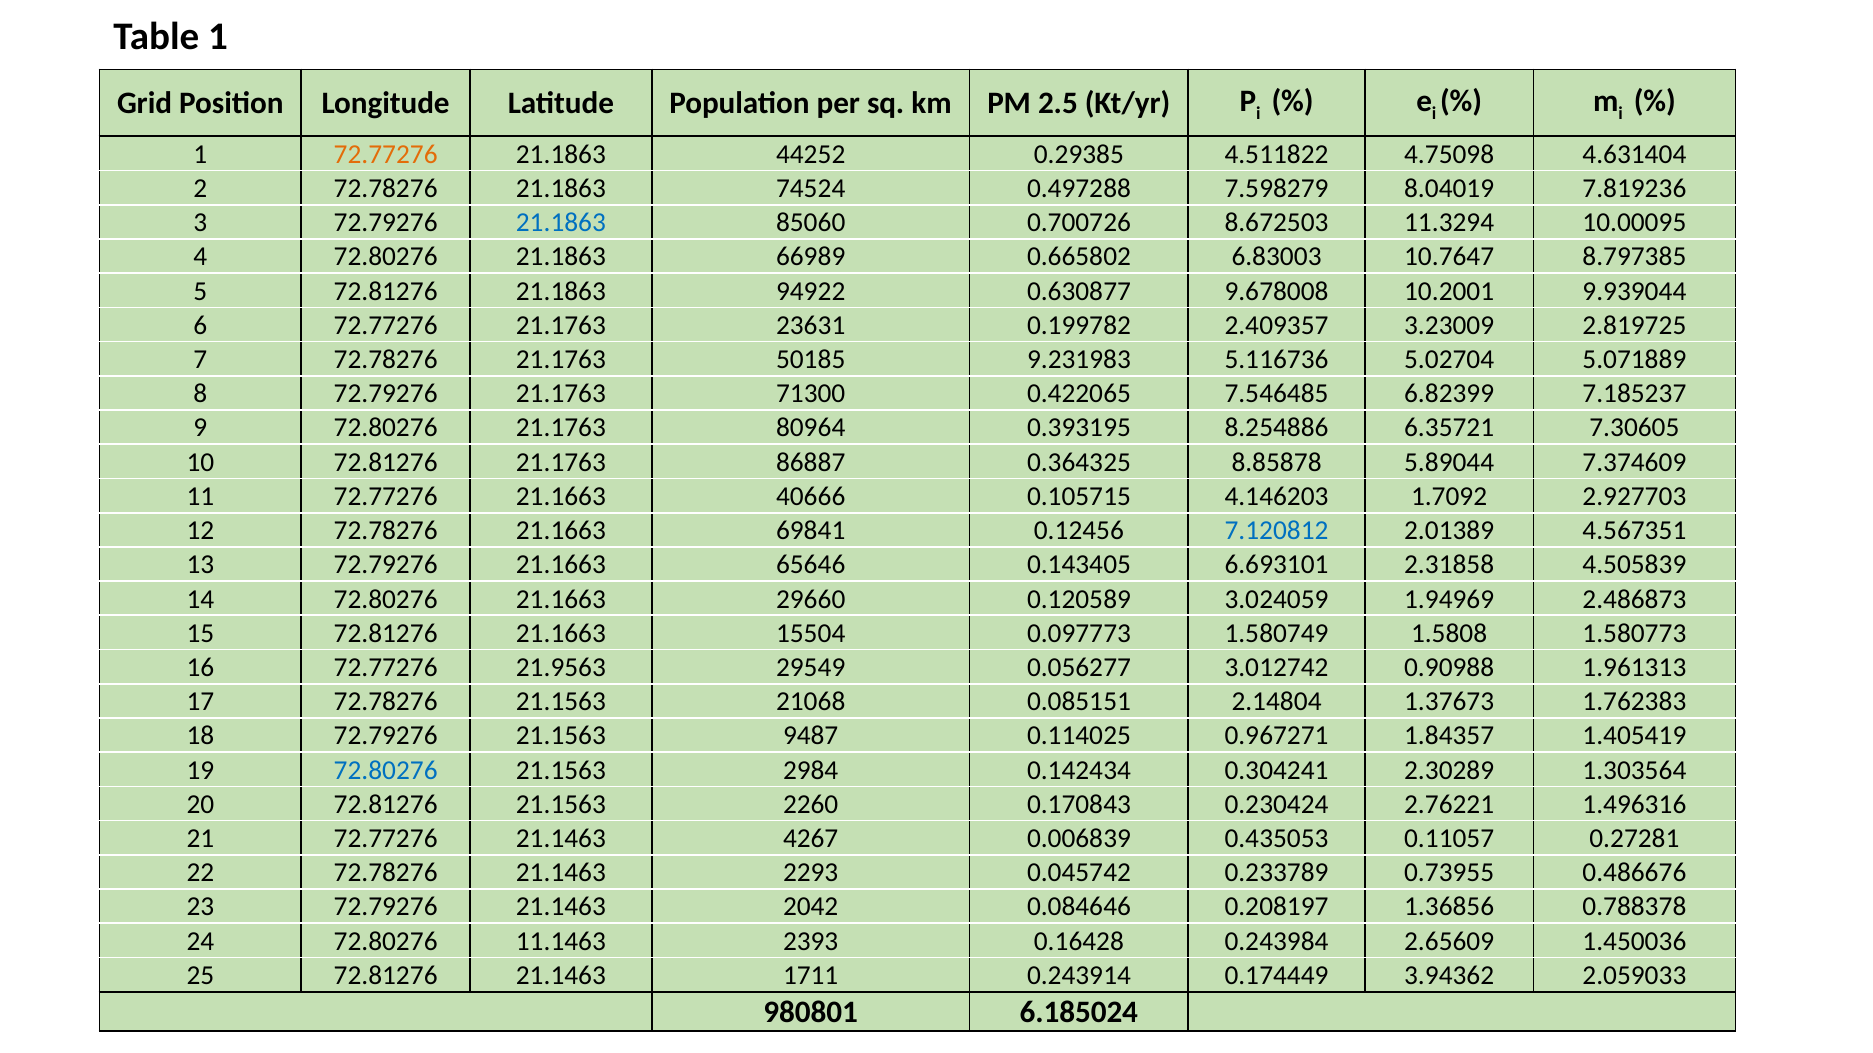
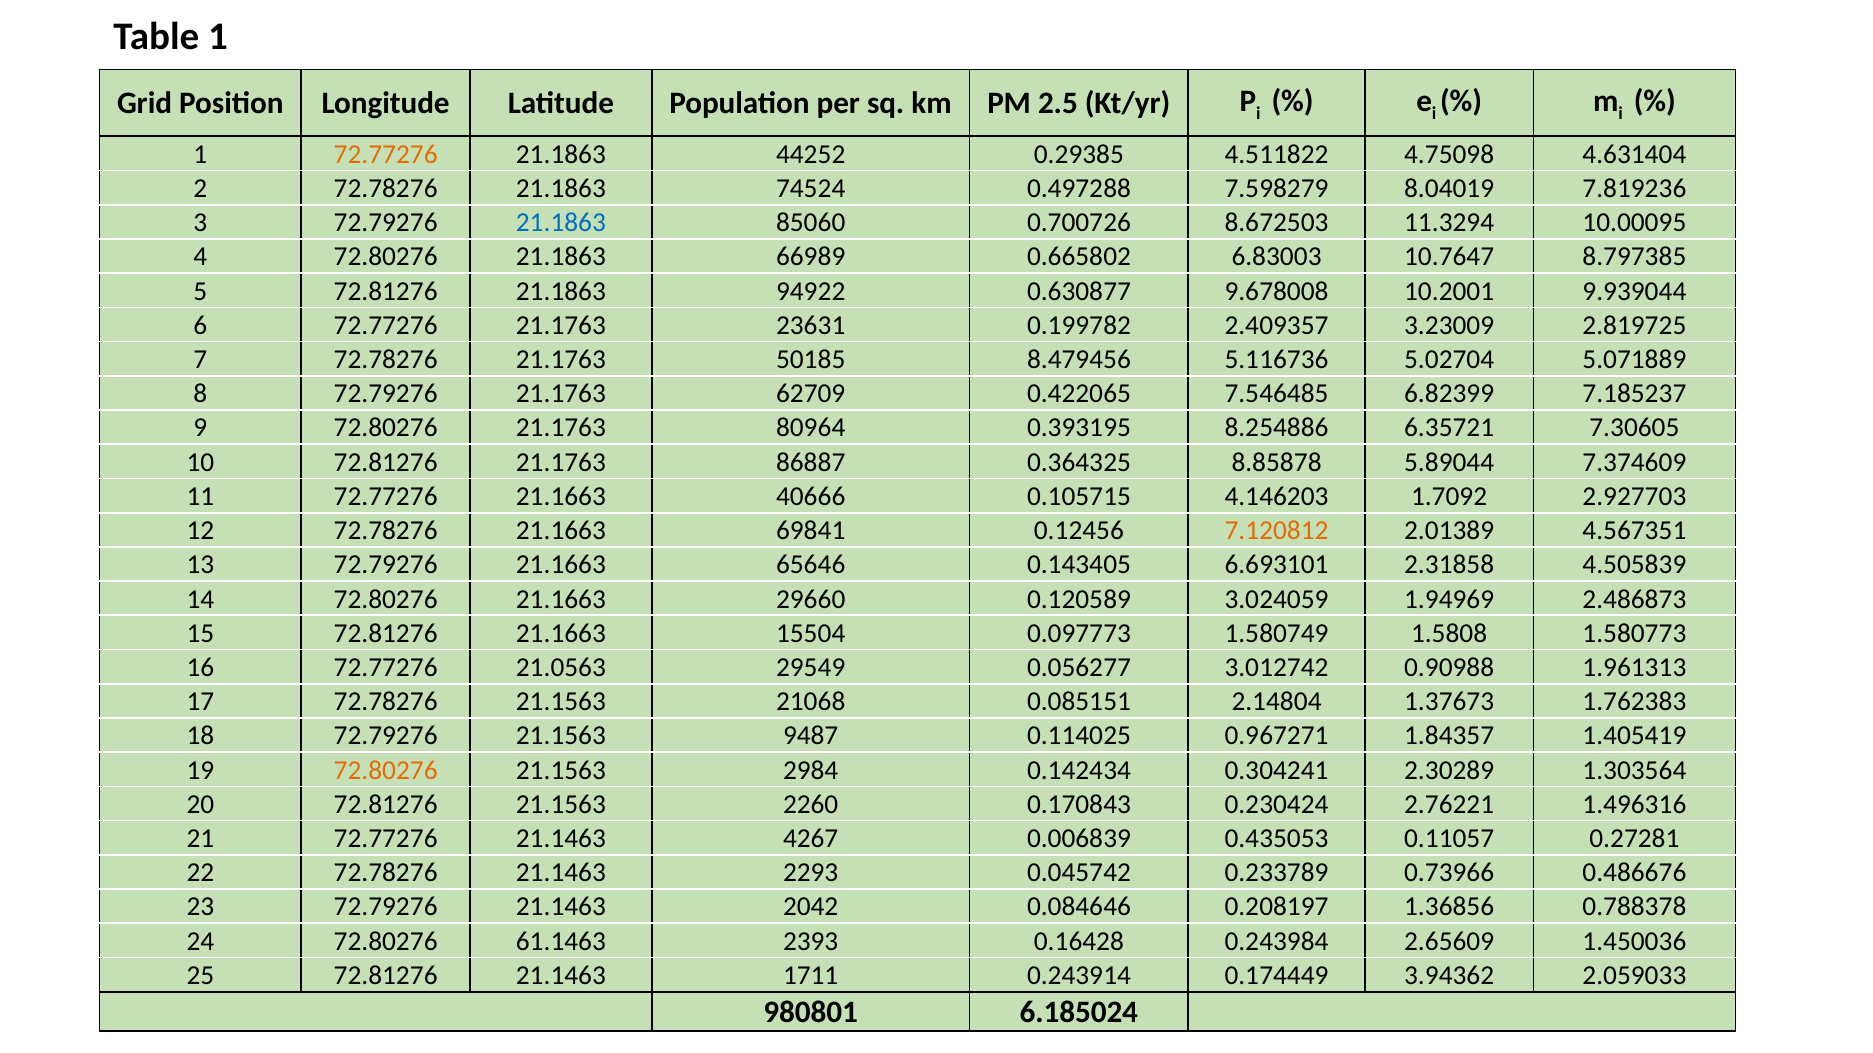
9.231983: 9.231983 -> 8.479456 (1079, 360)
71300: 71300 -> 62709 (811, 394)
7.120812 colour: blue -> orange (1277, 531)
21.9563: 21.9563 -> 21.0563 (561, 668)
72.80276 colour: blue -> orange (386, 771)
0.73955: 0.73955 -> 0.73966 (1449, 873)
11.1463: 11.1463 -> 61.1463 (561, 942)
